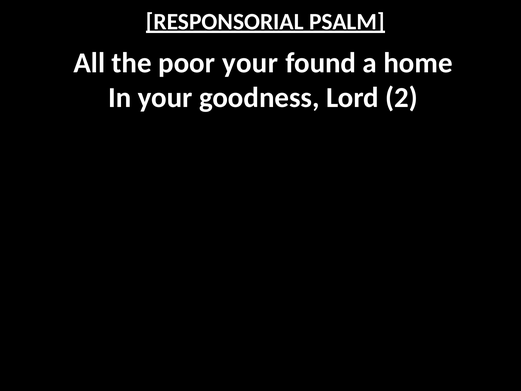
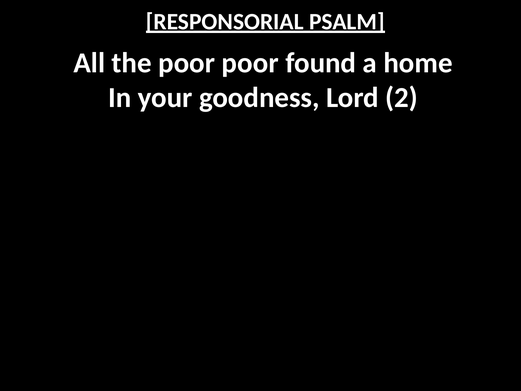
poor your: your -> poor (250, 63)
